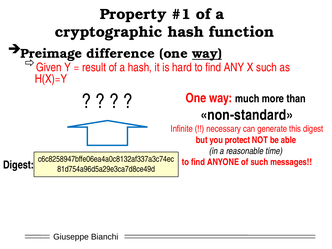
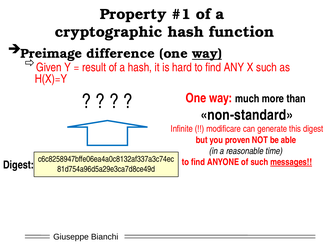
necessary: necessary -> modificare (224, 129)
protect: protect -> proven (237, 140)
messages underline: none -> present (291, 162)
